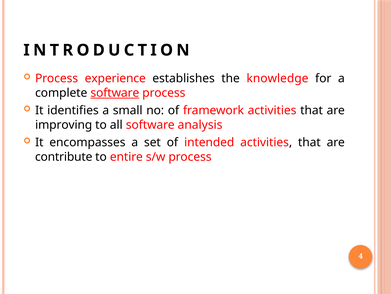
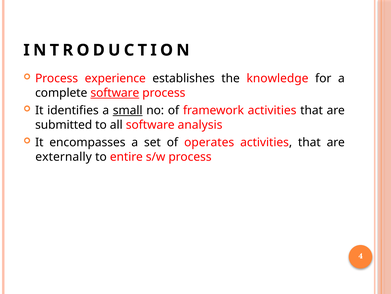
small underline: none -> present (128, 110)
improving: improving -> submitted (64, 125)
intended: intended -> operates (209, 142)
contribute: contribute -> externally (64, 156)
